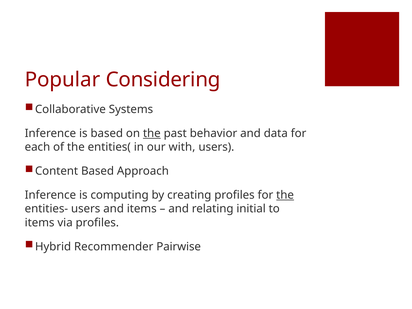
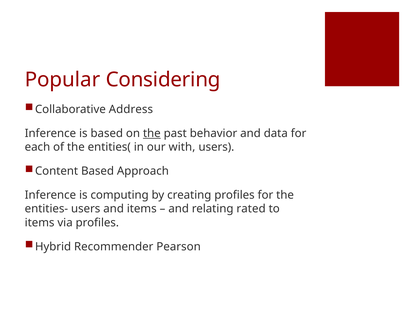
Systems: Systems -> Address (131, 109)
the underline: present -> none (285, 195)
initial: initial -> rated (251, 209)
Pairwise: Pairwise -> Pearson (179, 247)
